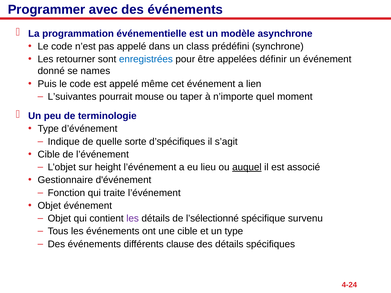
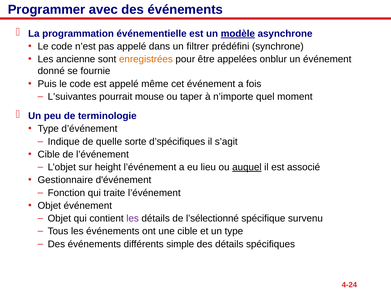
modèle underline: none -> present (238, 34)
class: class -> filtrer (198, 46)
retourner: retourner -> ancienne (76, 59)
enregistrées colour: blue -> orange (146, 59)
définir: définir -> onblur (273, 59)
names: names -> fournie (95, 71)
lien: lien -> fois (254, 84)
clause: clause -> simple (180, 244)
